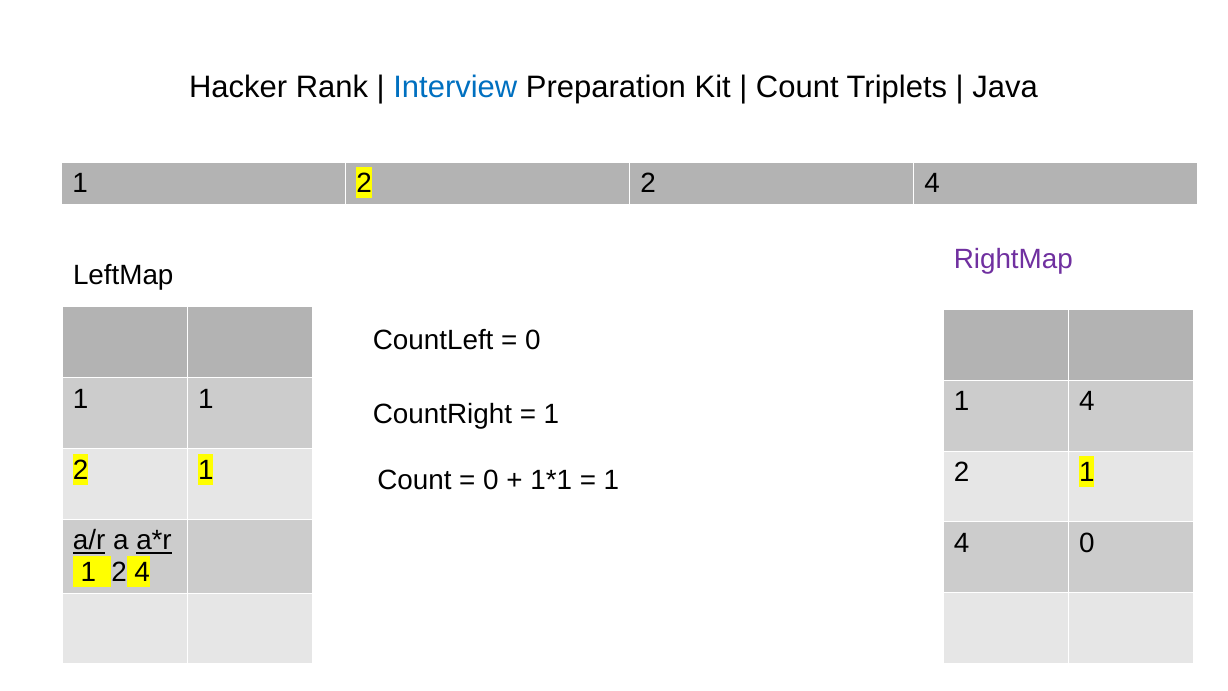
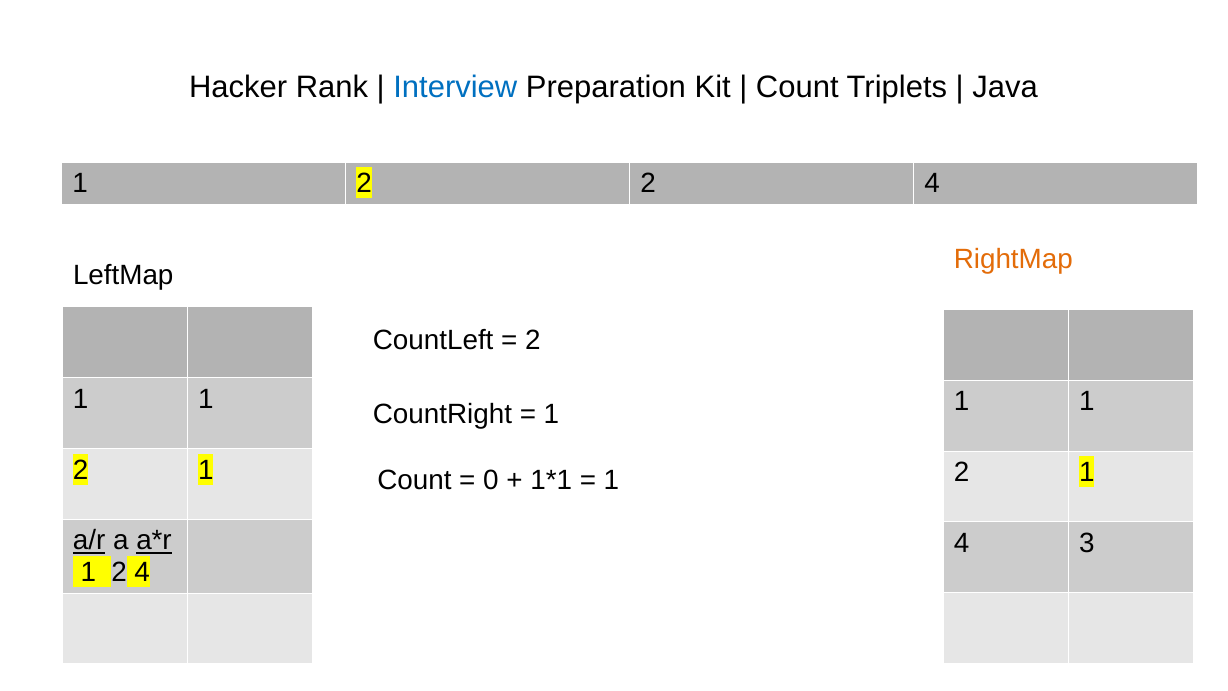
RightMap colour: purple -> orange (1013, 260)
0: 0 -> 2 (533, 341)
4: 4 -> 1 (1087, 401)
4 0: 0 -> 3 (1087, 543)
